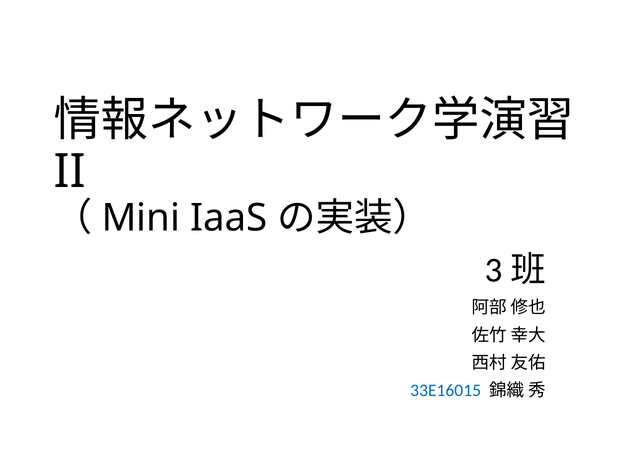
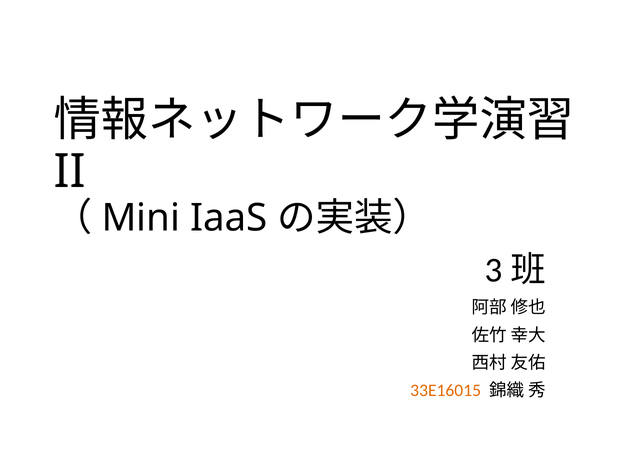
33E16015 colour: blue -> orange (446, 391)
